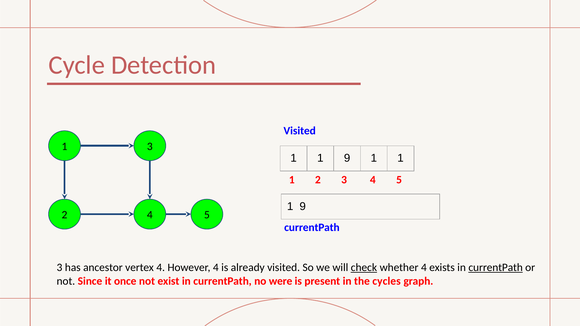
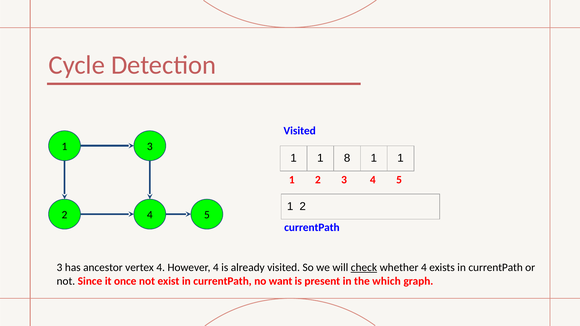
1 1 9: 9 -> 8 (347, 158)
9: 9 -> 2 (303, 206)
currentPath underline: present -> none (496, 268)
were: were -> want (281, 281)
cycles: cycles -> which (387, 281)
